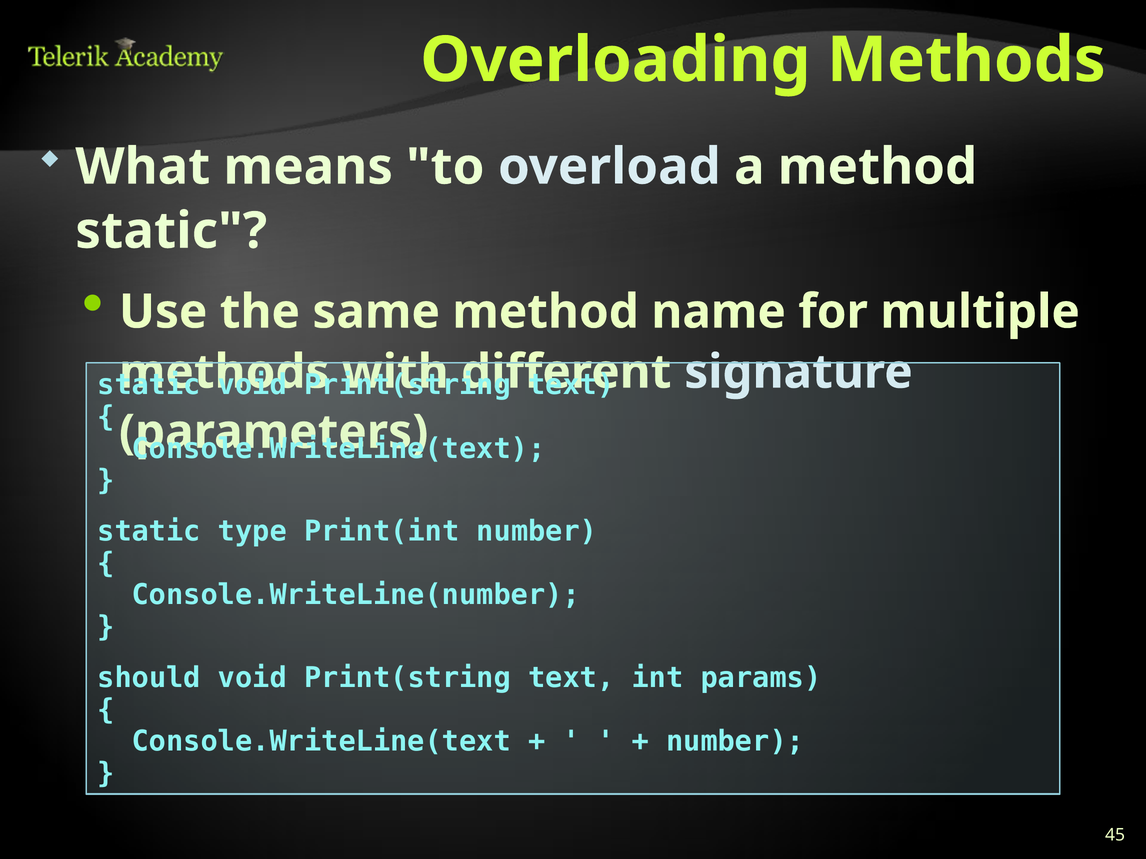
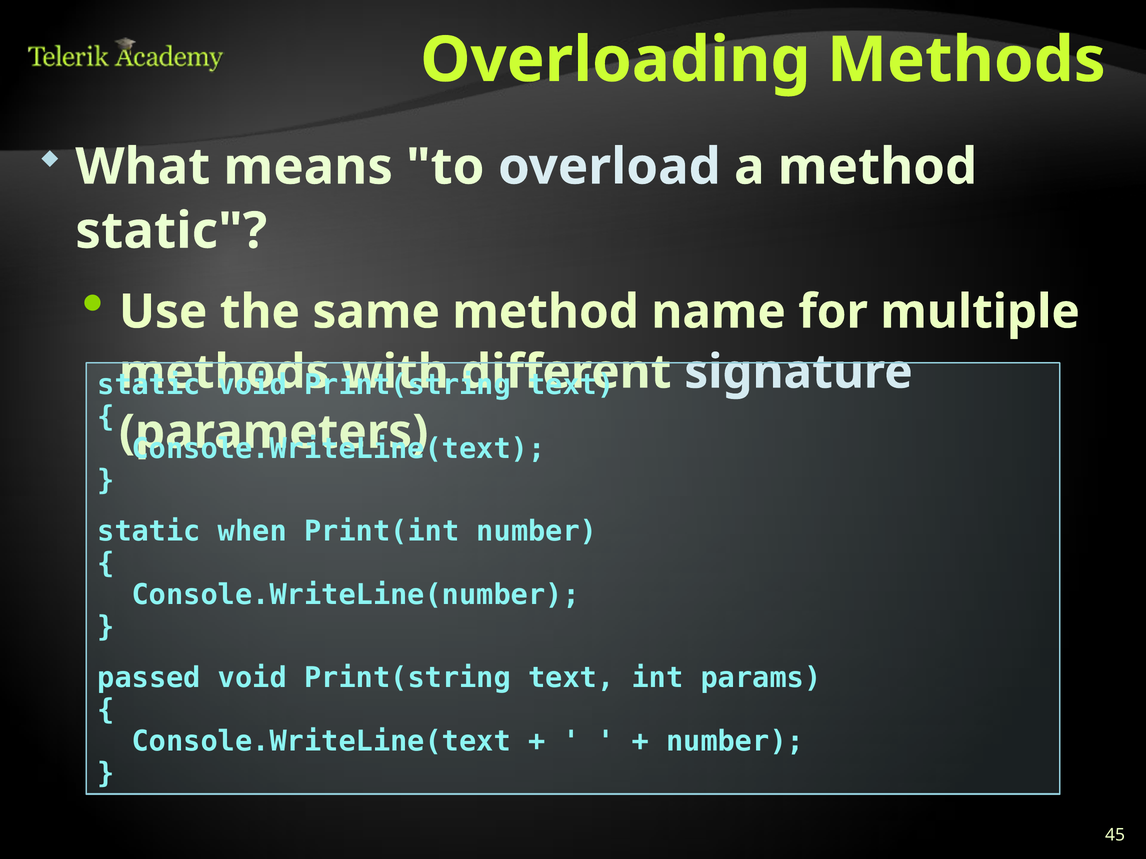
type: type -> when (252, 532)
should: should -> passed (149, 678)
